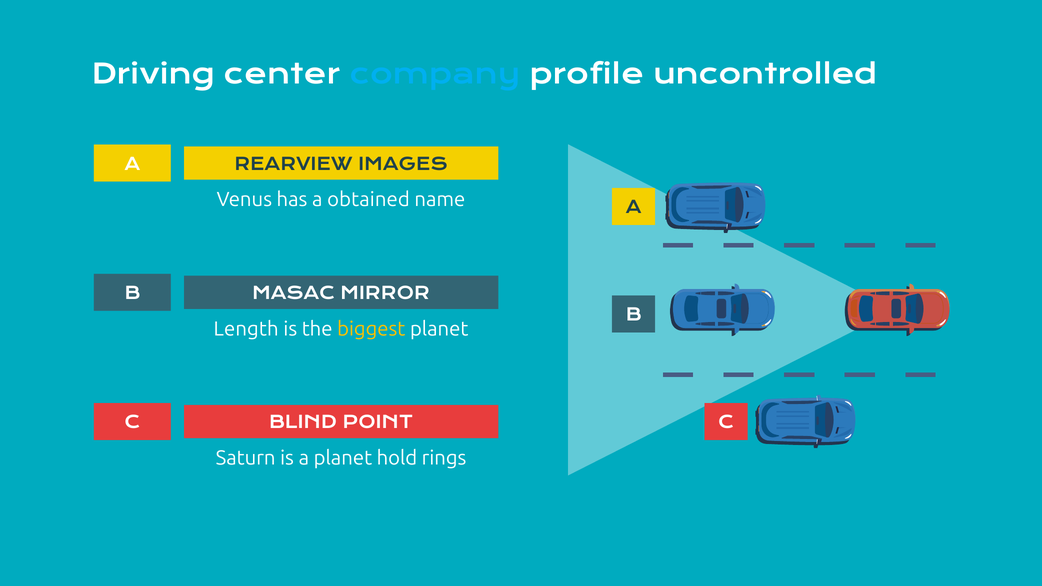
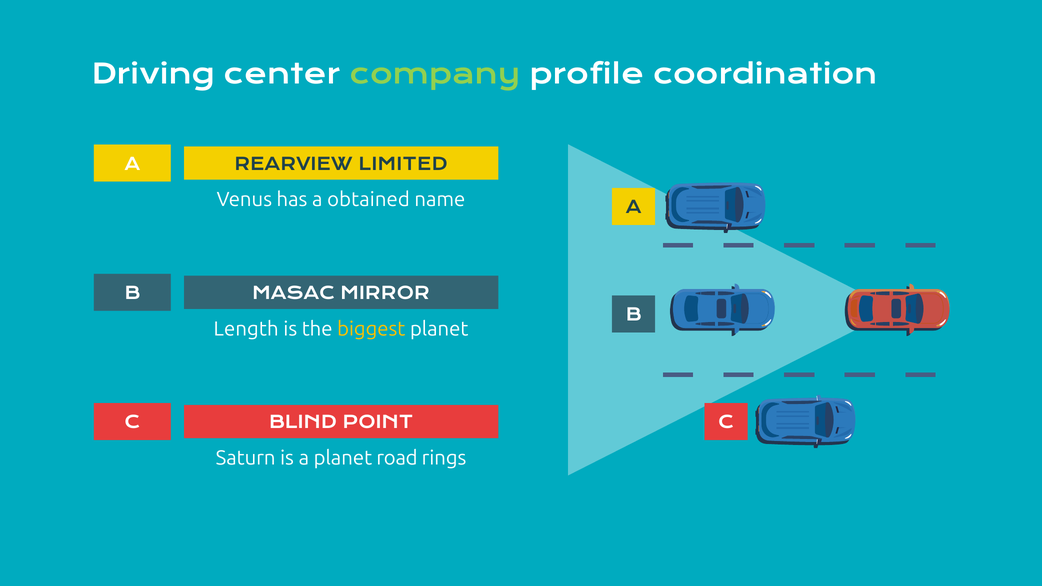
company colour: light blue -> light green (435, 75)
uncontrolled: uncontrolled -> coordination (765, 75)
IMAGES: IMAGES -> LIMITED (403, 164)
hold: hold -> road (397, 458)
